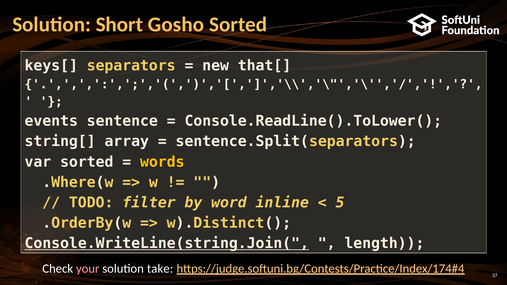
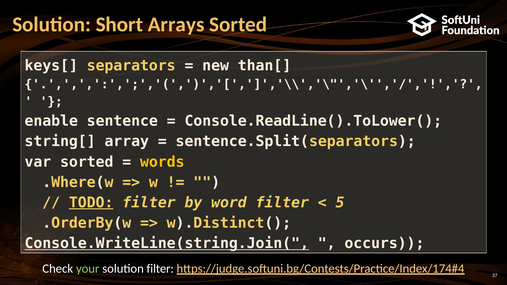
Gosho: Gosho -> Arrays (176, 25)
that[: that[ -> than[ (264, 66)
events: events -> enable (51, 121)
TODO underline: none -> present (91, 203)
word inline: inline -> filter (282, 203)
length: length -> occurs (384, 244)
your colour: pink -> light green (88, 269)
solution take: take -> filter (160, 269)
